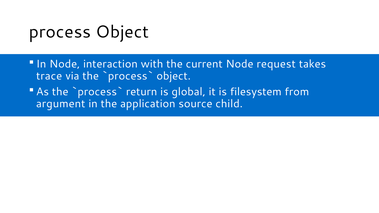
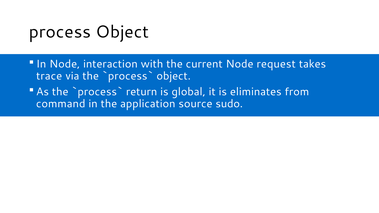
filesystem: filesystem -> eliminates (256, 92)
argument: argument -> command (61, 104)
child: child -> sudo (229, 104)
